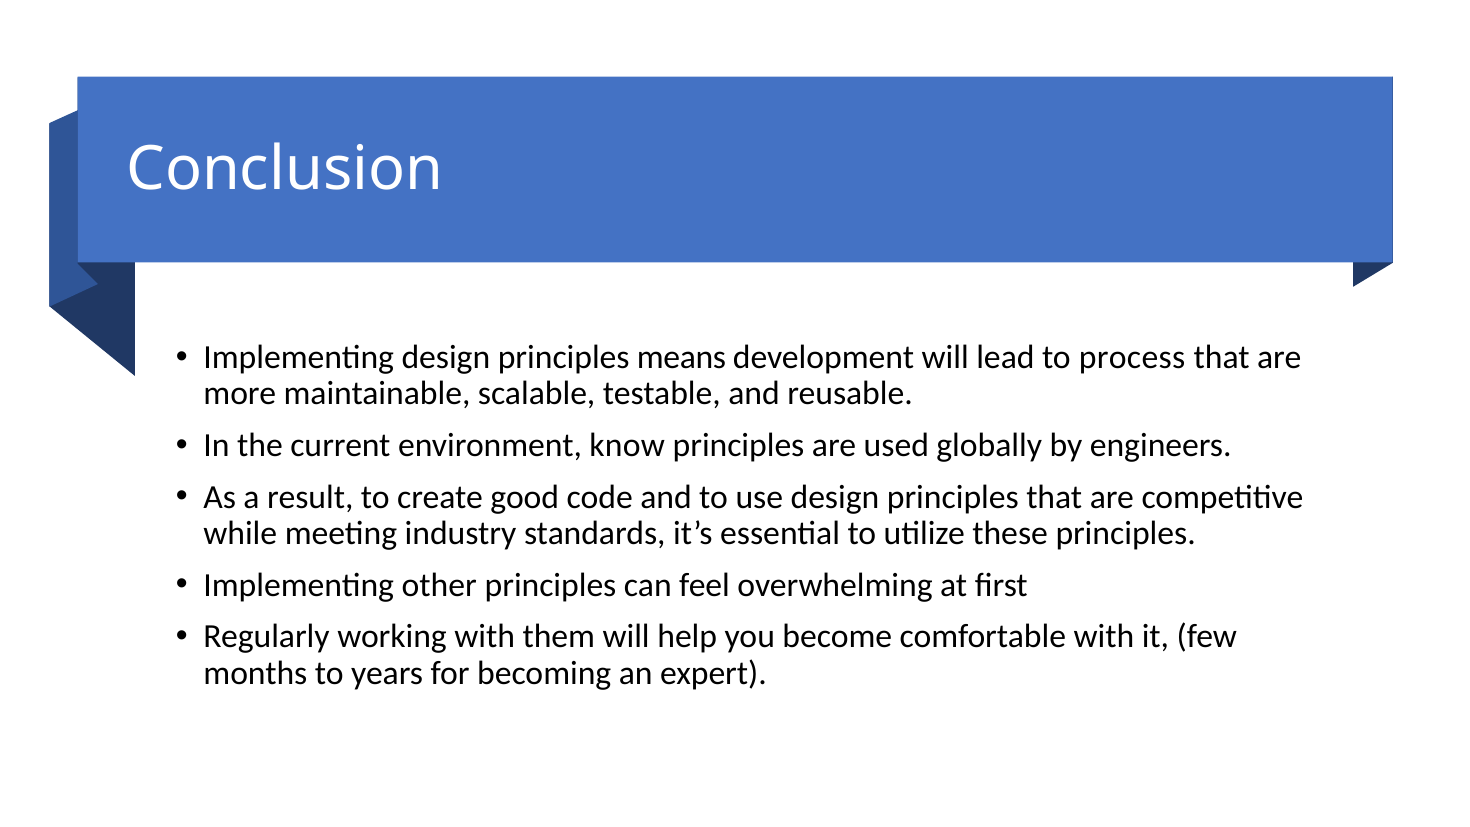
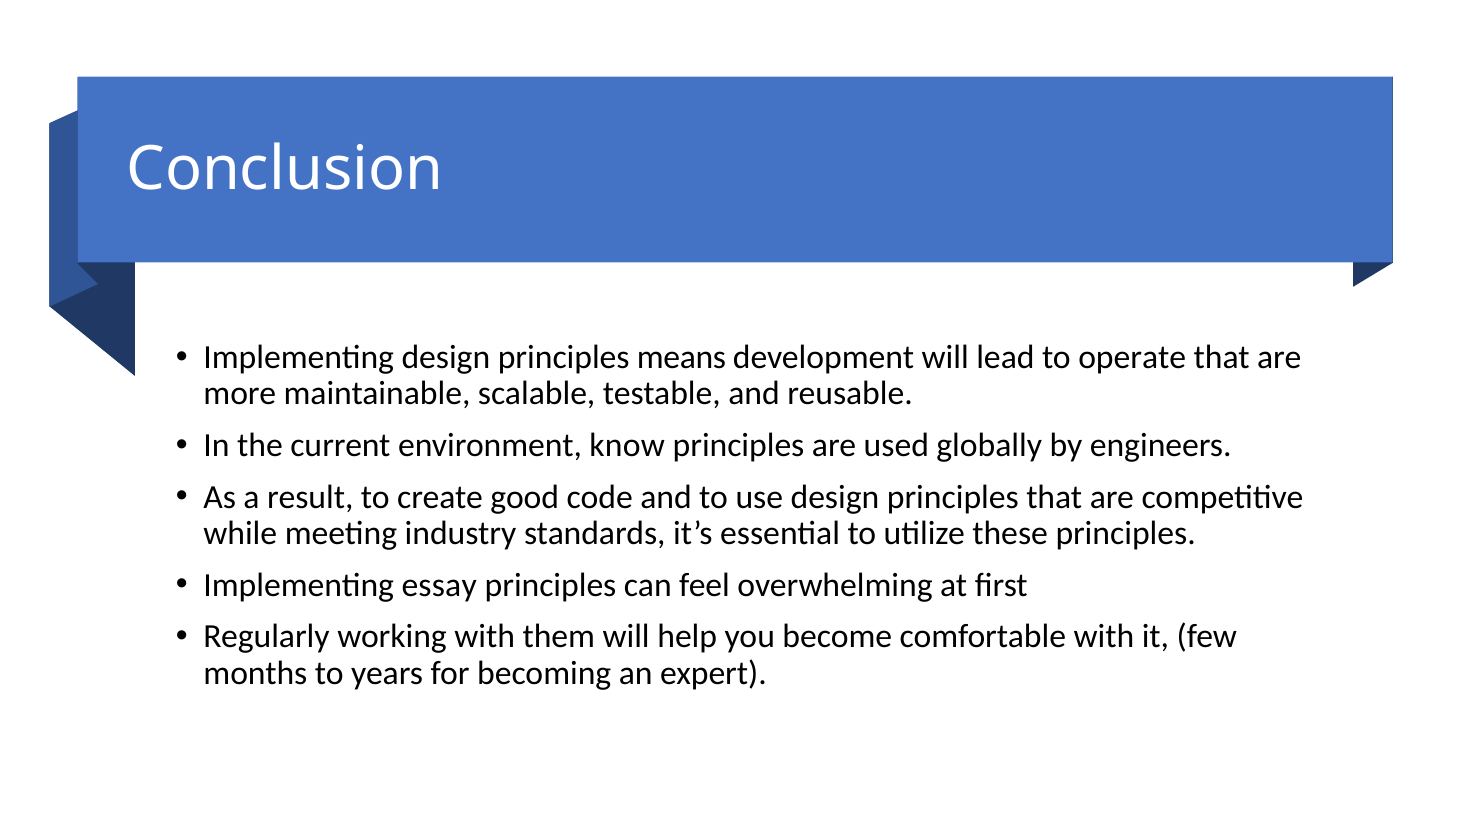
process: process -> operate (1132, 357)
other: other -> essay (439, 585)
